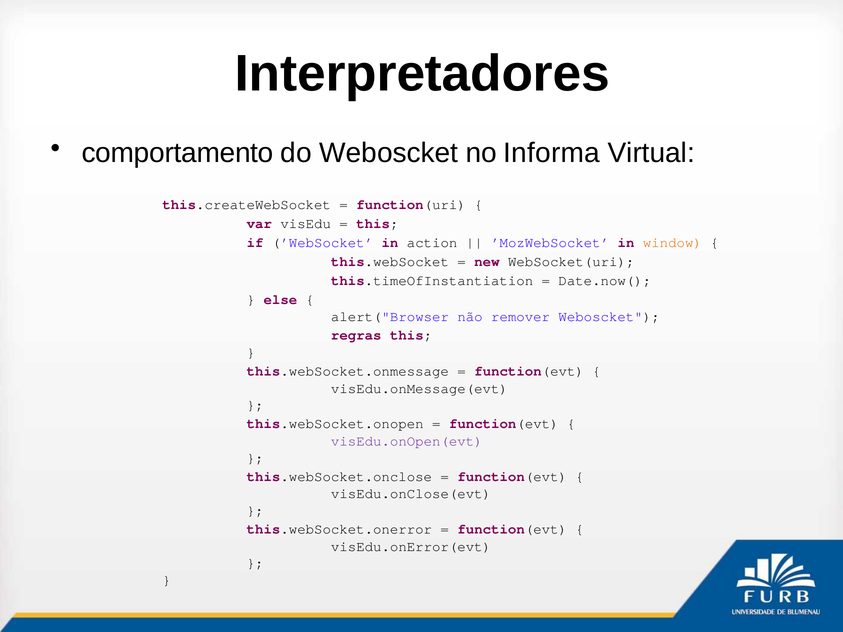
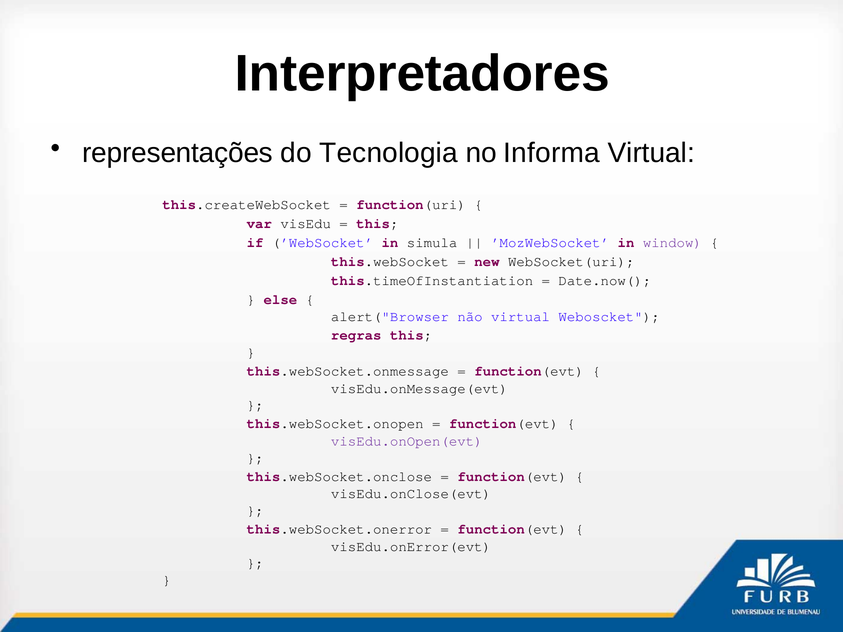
comportamento: comportamento -> representações (178, 153)
do Weboscket: Weboscket -> Tecnologia (389, 153)
action: action -> simula (432, 243)
window colour: orange -> purple (672, 243)
não remover: remover -> virtual (521, 317)
